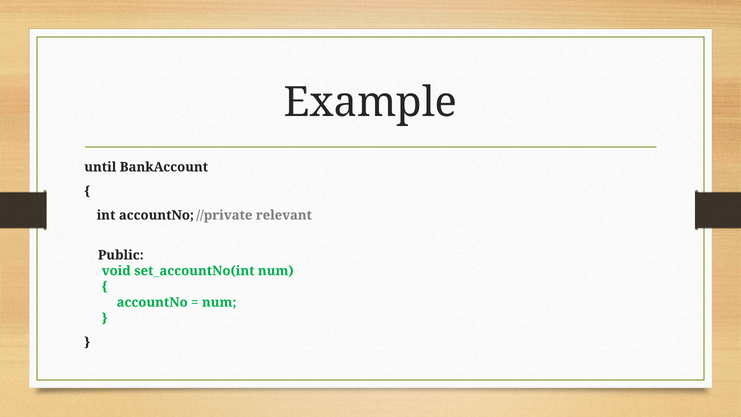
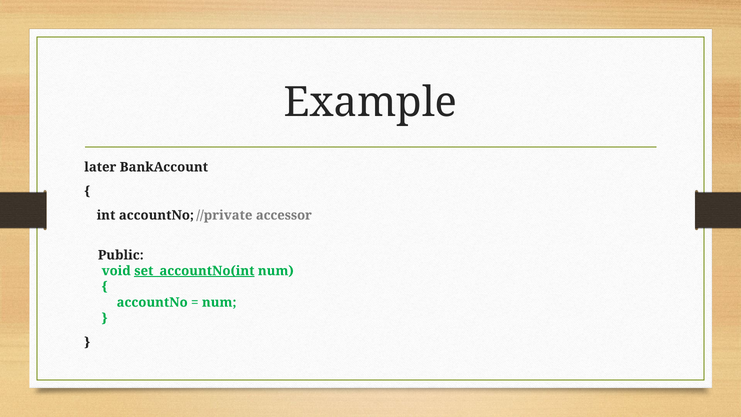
until: until -> later (100, 167)
relevant: relevant -> accessor (284, 215)
set_accountNo(int underline: none -> present (194, 271)
